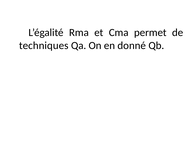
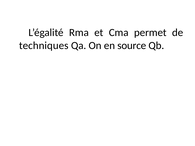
donné: donné -> source (132, 46)
